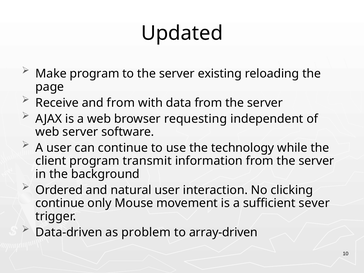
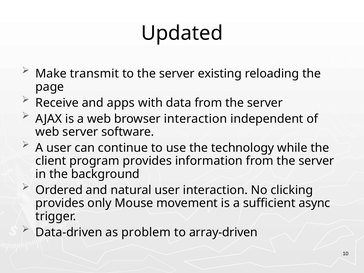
Make program: program -> transmit (94, 74)
and from: from -> apps (121, 103)
browser requesting: requesting -> interaction (196, 119)
program transmit: transmit -> provides (147, 161)
continue: continue -> provides (60, 203)
sever: sever -> async (314, 203)
